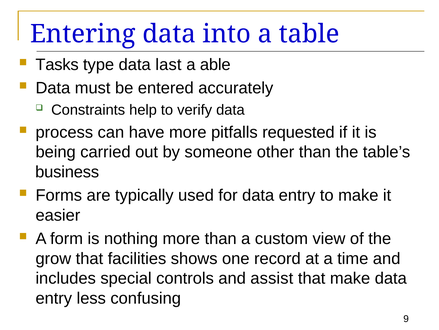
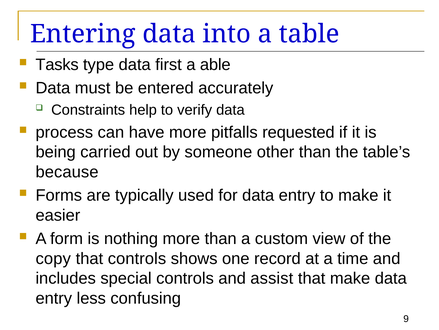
last: last -> first (169, 64)
business: business -> because (67, 172)
grow: grow -> copy (53, 258)
that facilities: facilities -> controls (137, 258)
